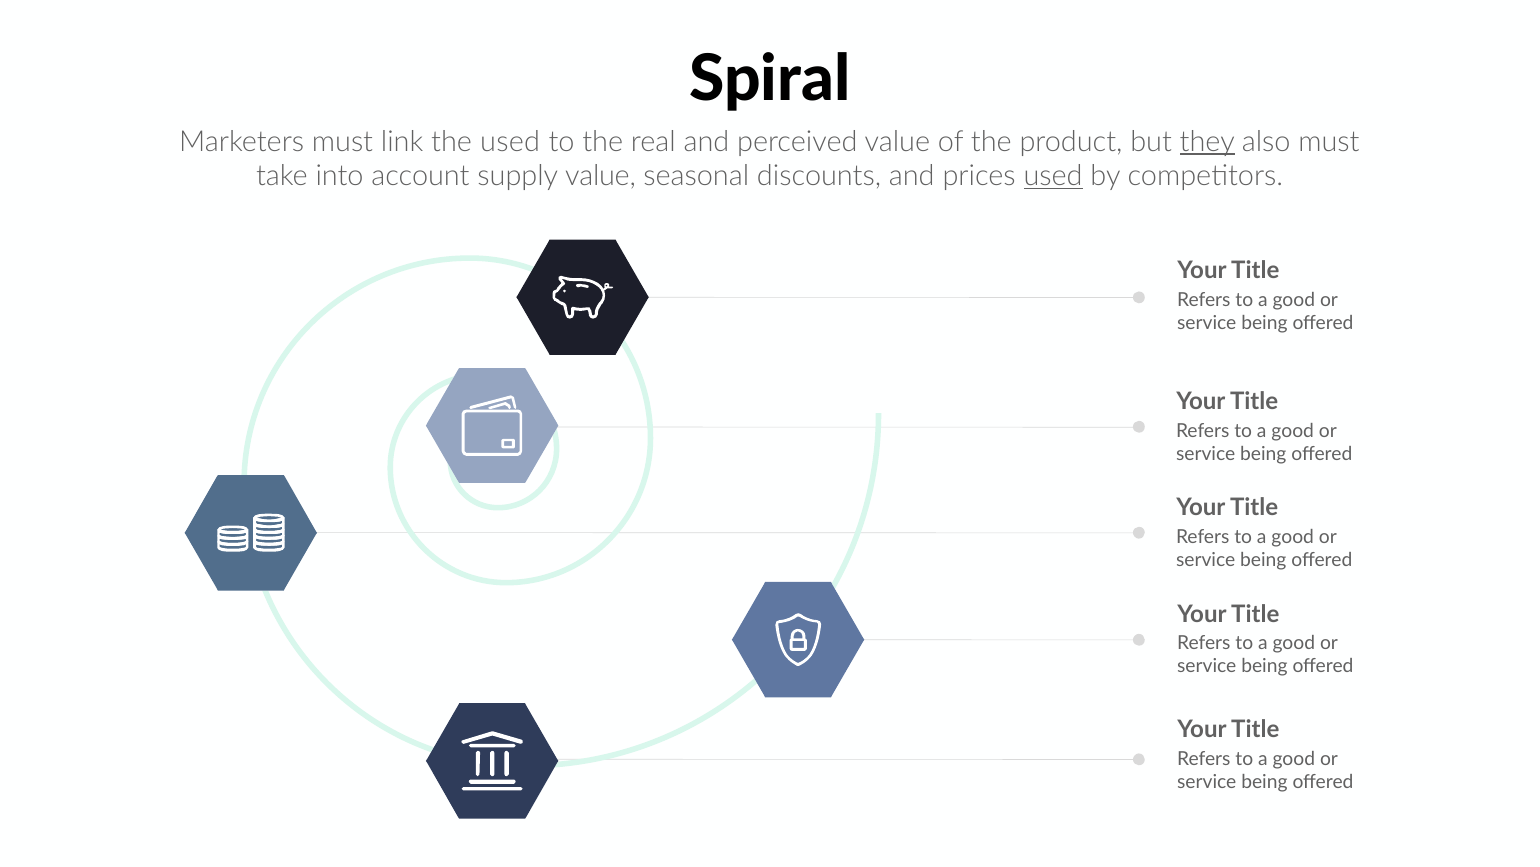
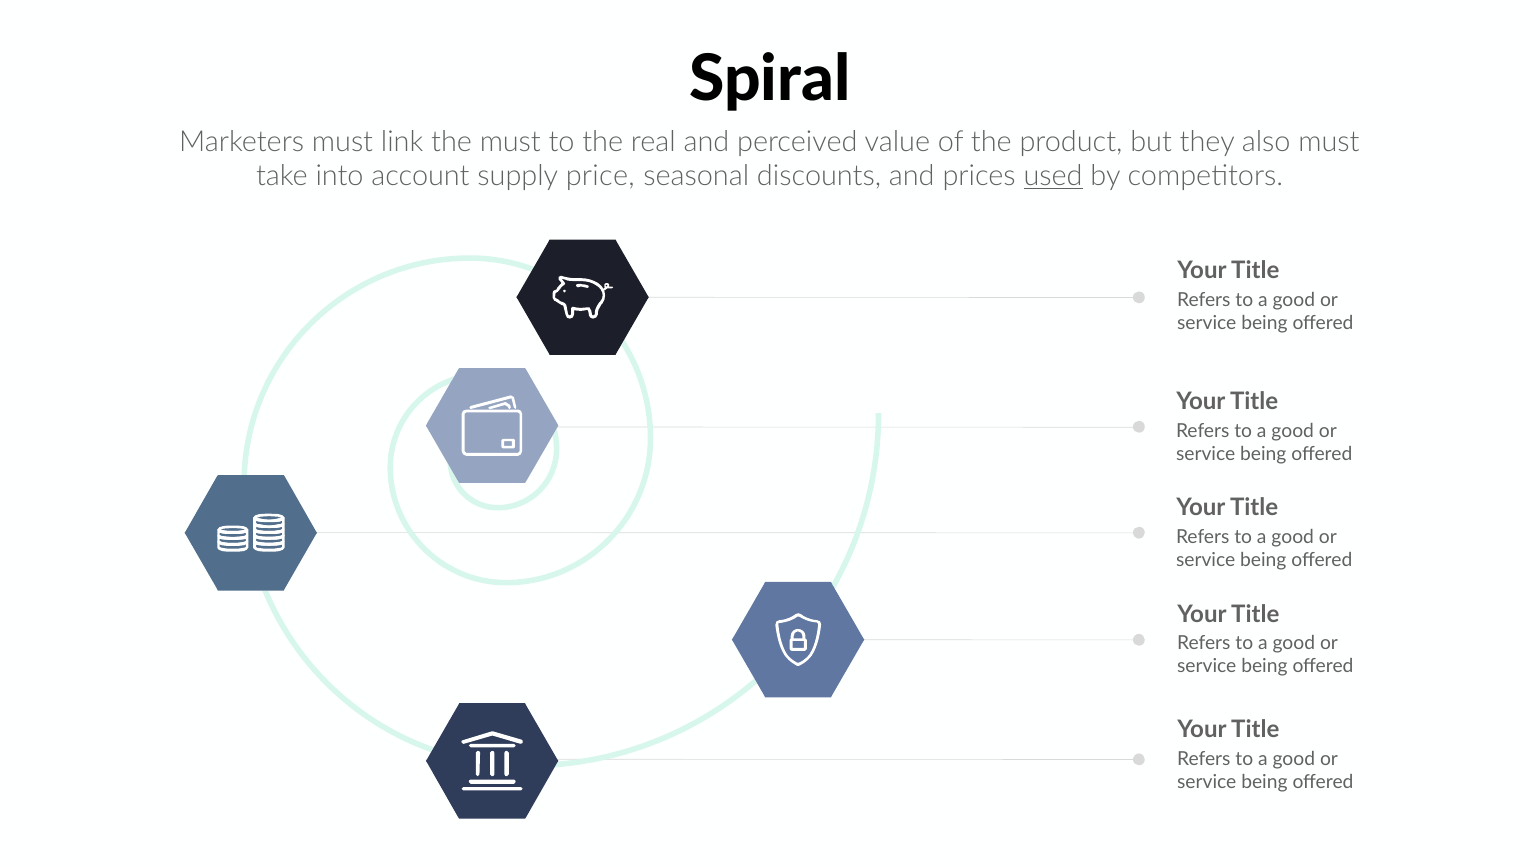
the used: used -> must (510, 141)
they underline: present -> none (1207, 141)
supply value: value -> price (600, 176)
